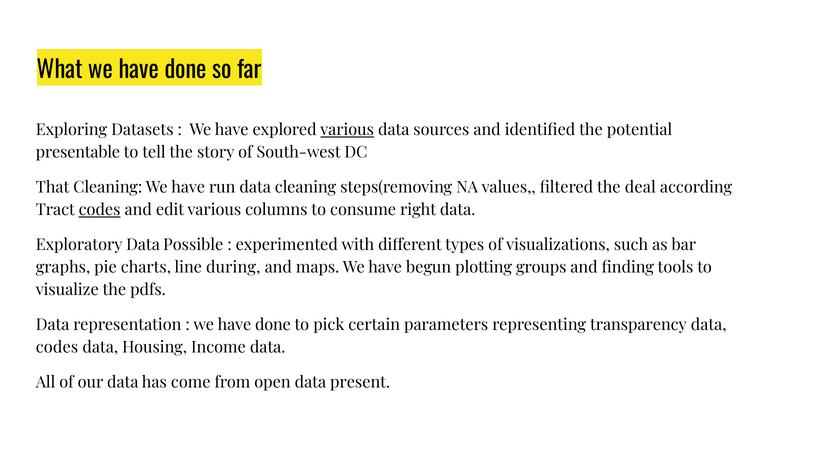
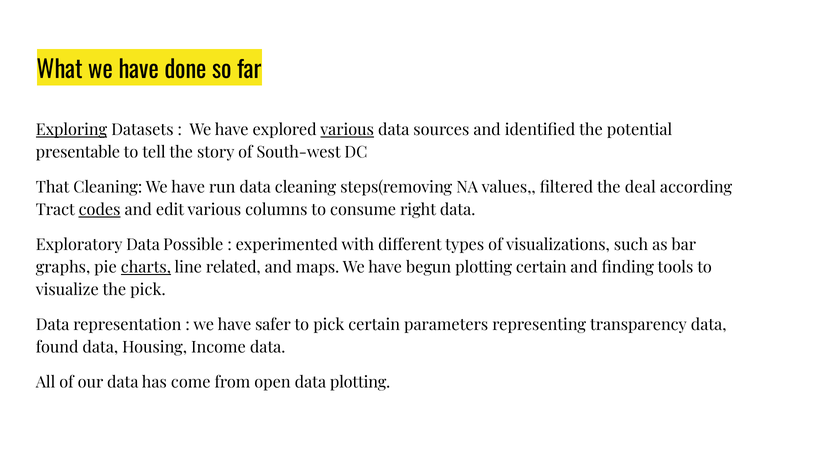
Exploring underline: none -> present (71, 130)
charts underline: none -> present (146, 268)
during: during -> related (233, 268)
plotting groups: groups -> certain (541, 268)
the pdfs: pdfs -> pick (148, 290)
done: done -> safer (273, 325)
codes: codes -> found (57, 348)
data present: present -> plotting (360, 383)
